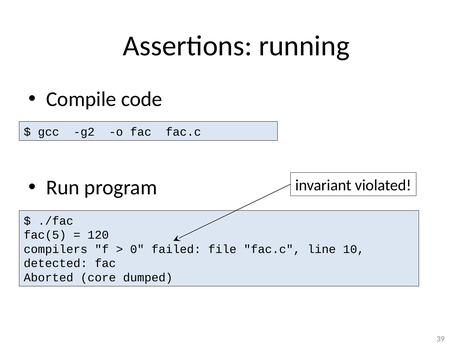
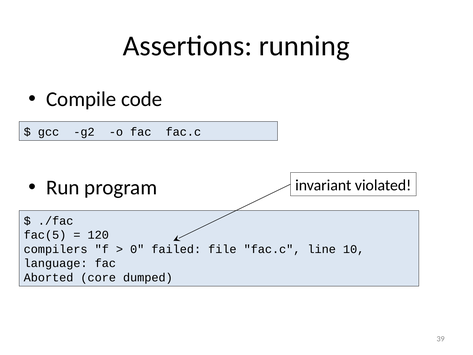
detected: detected -> language (56, 263)
